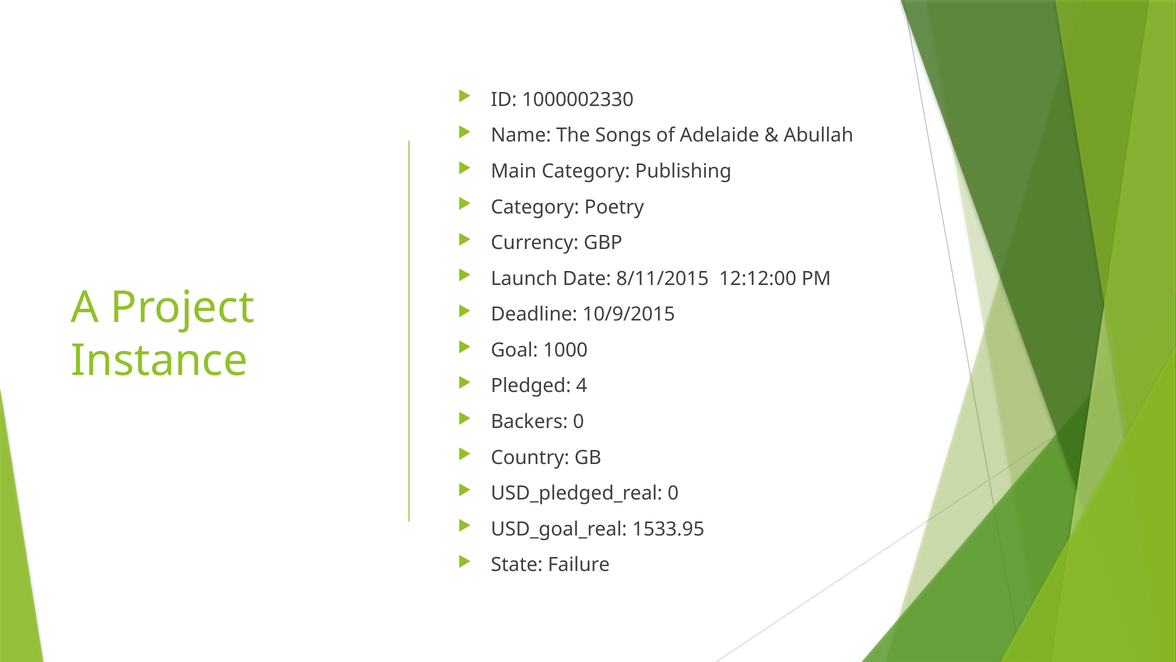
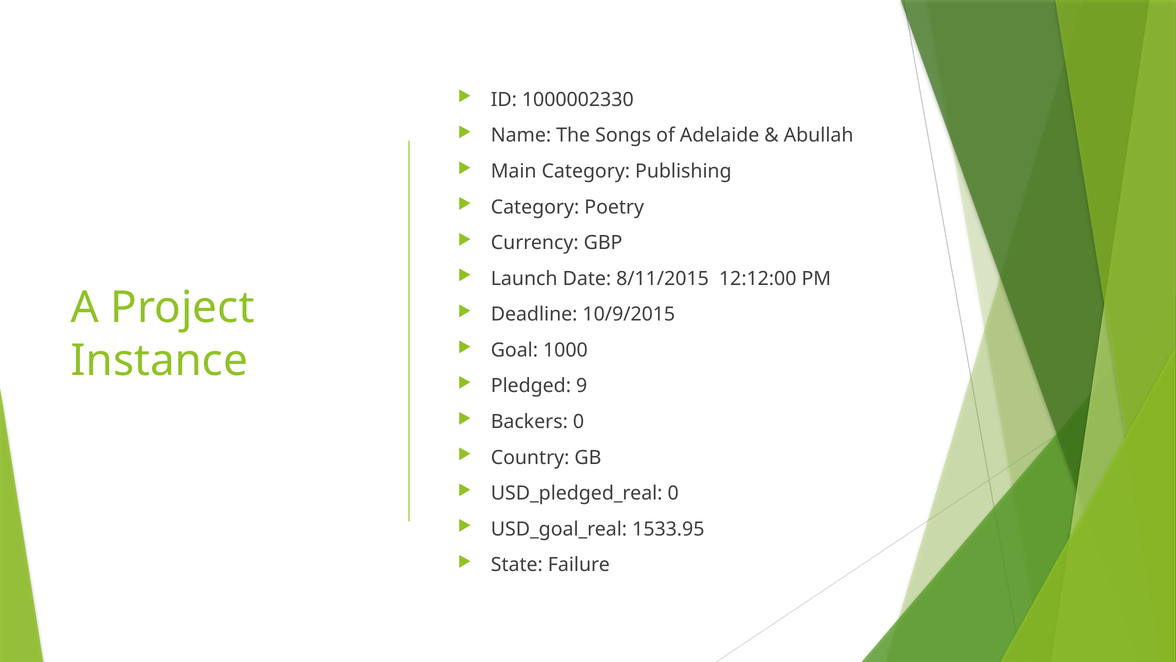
4: 4 -> 9 (582, 386)
